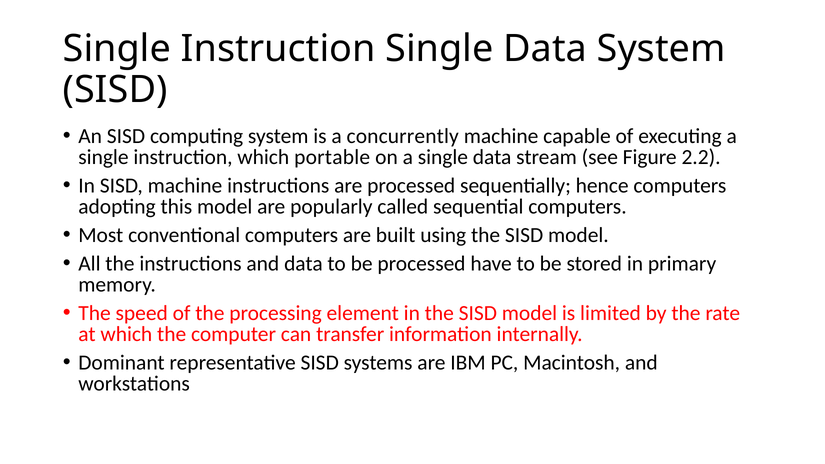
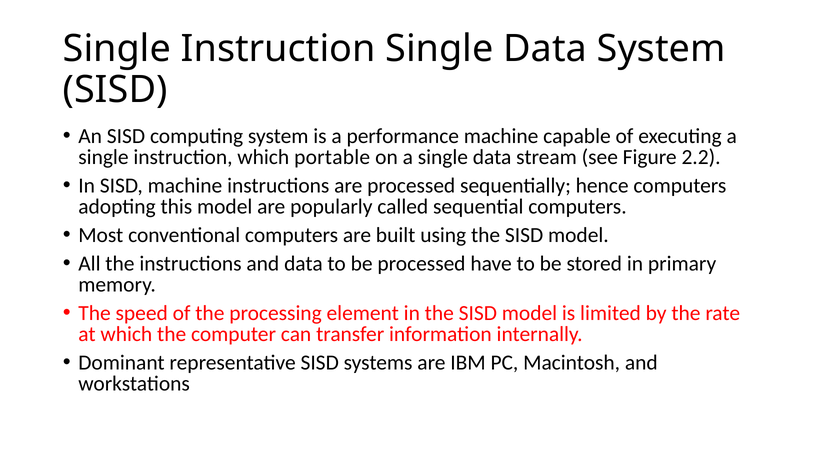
concurrently: concurrently -> performance (403, 136)
